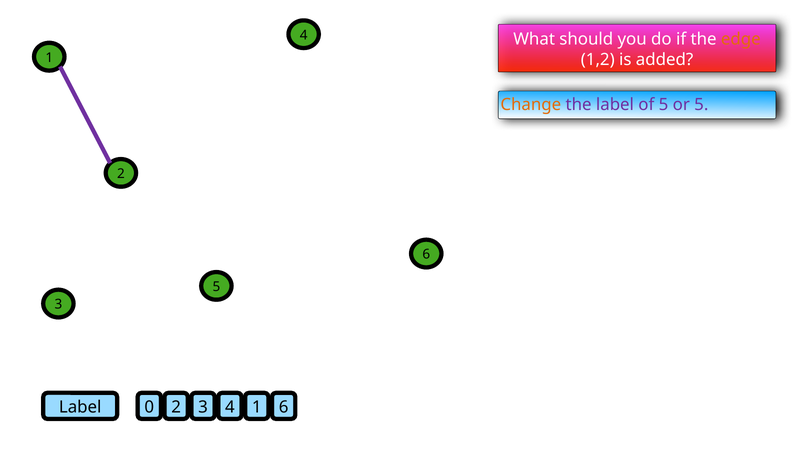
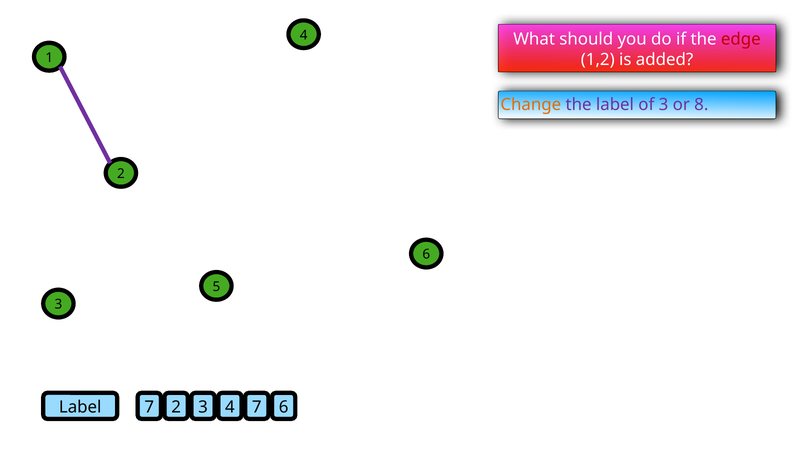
edge colour: orange -> red (741, 39)
of 5: 5 -> 3 (664, 104)
or 5: 5 -> 8 (701, 104)
Label 0: 0 -> 7 (149, 407)
4 1: 1 -> 7 (257, 407)
